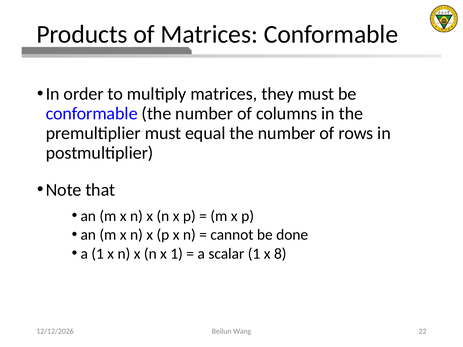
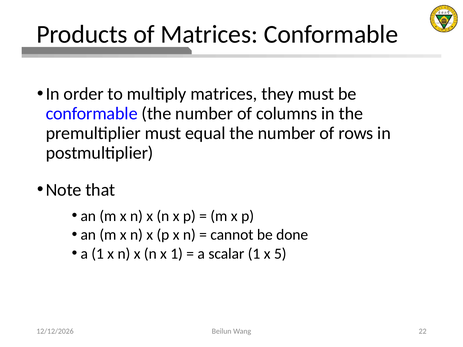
8: 8 -> 5 (280, 254)
